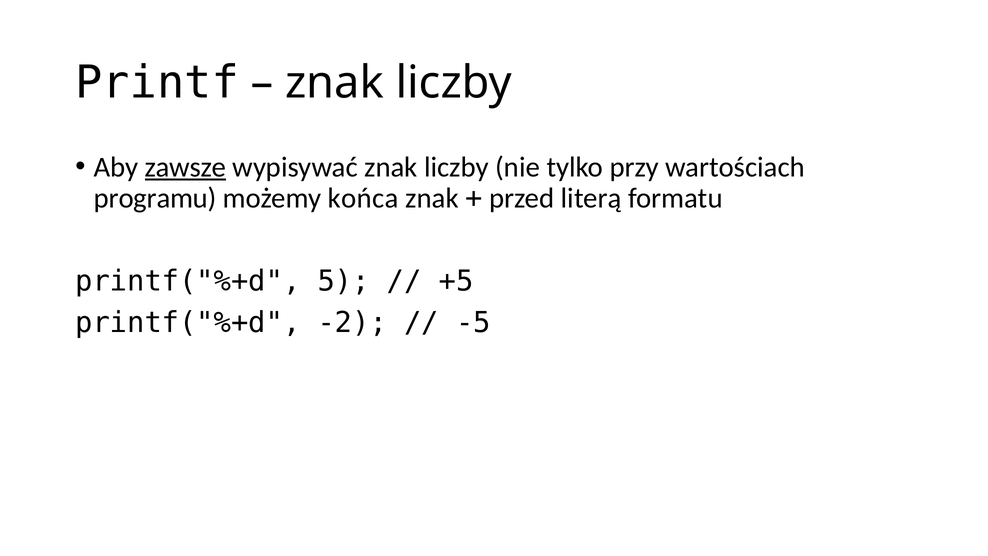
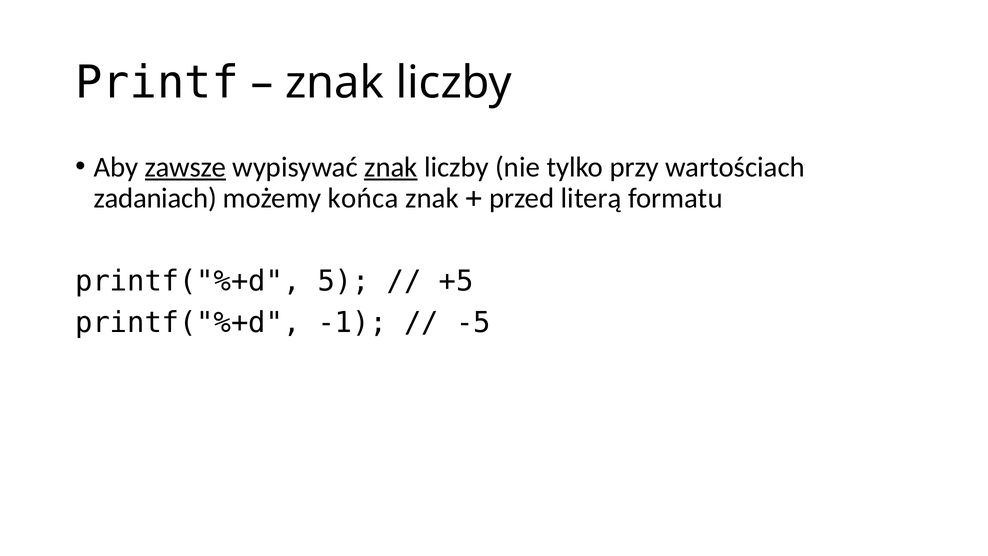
znak underline: none -> present (391, 167)
programu: programu -> zadaniach (155, 198)
-2: -2 -> -1 (352, 322)
